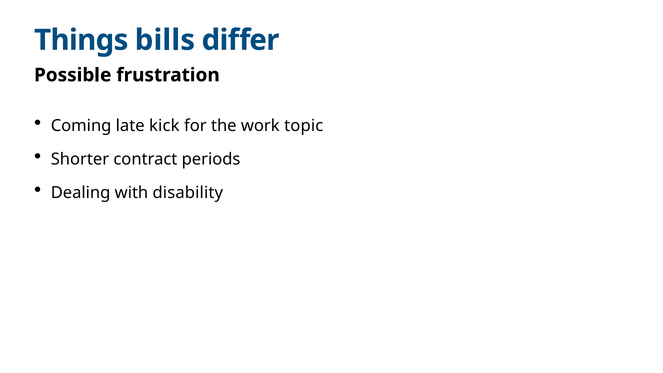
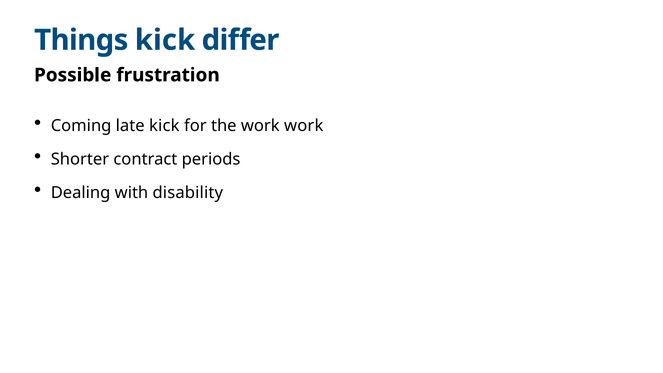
Things bills: bills -> kick (165, 40)
work topic: topic -> work (304, 126)
